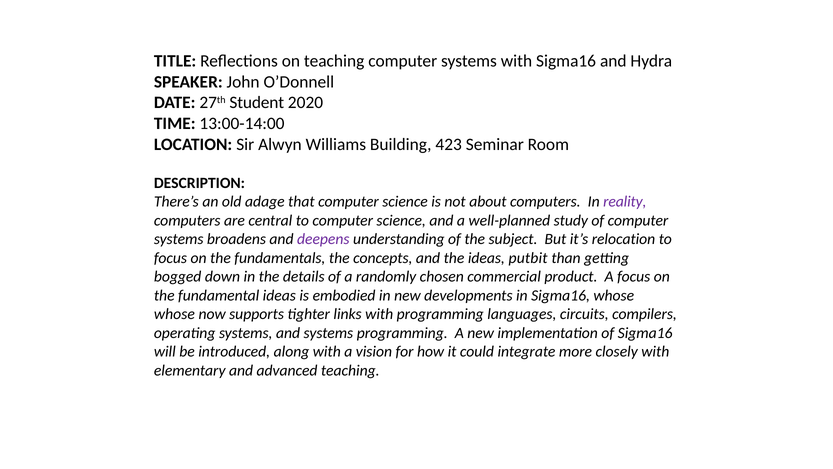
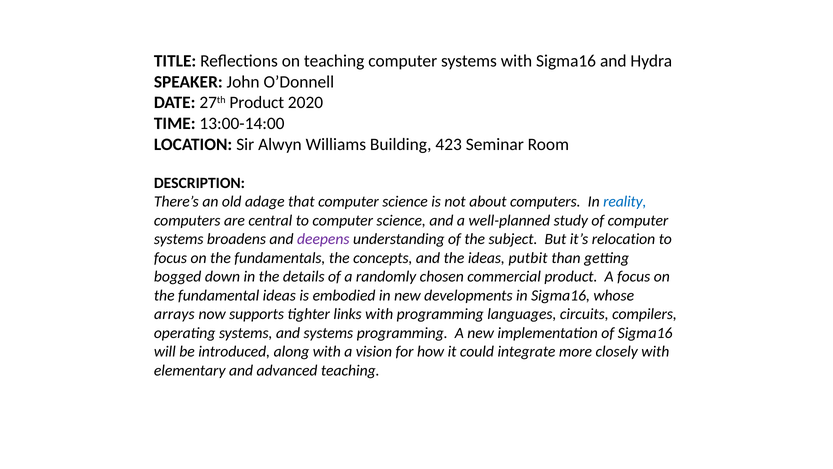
27th Student: Student -> Product (257, 103)
reality colour: purple -> blue (625, 201)
whose: whose -> arrays (174, 314)
